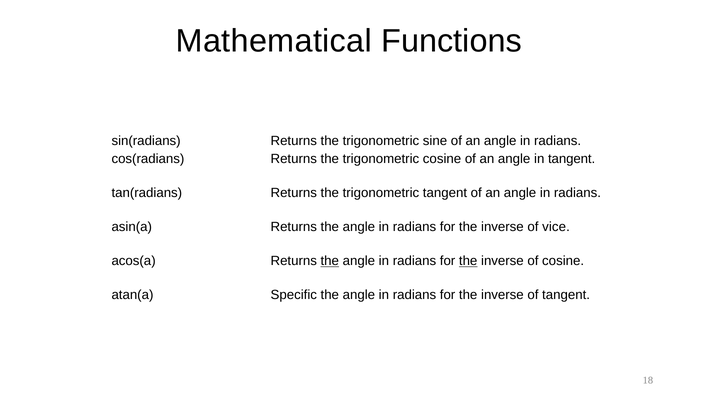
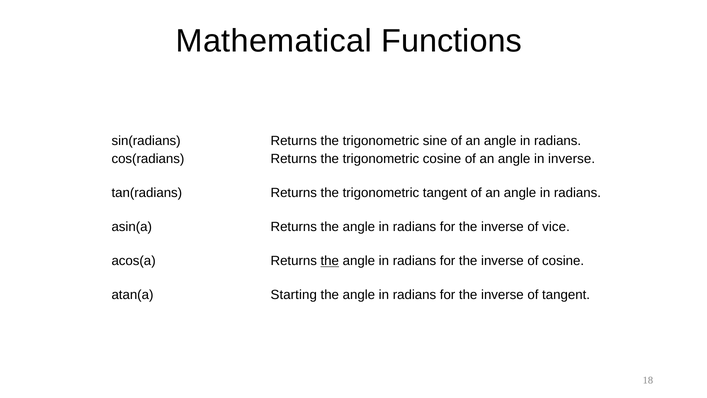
in tangent: tangent -> inverse (572, 159)
the underline: present -> none (468, 261)
Specific: Specific -> Starting (294, 295)
